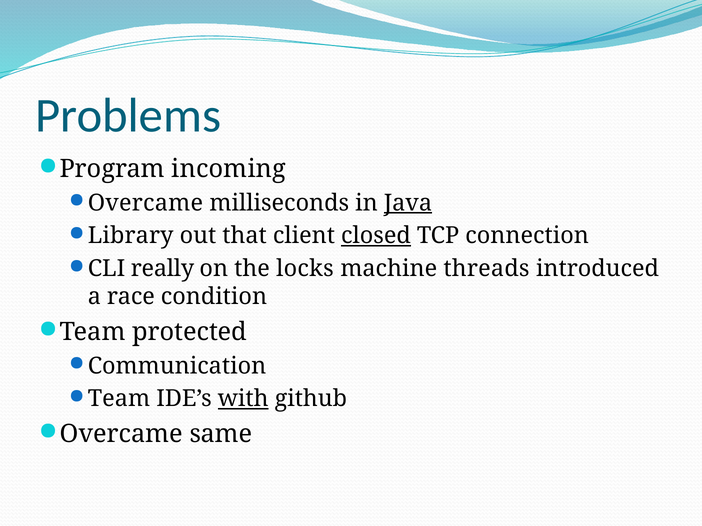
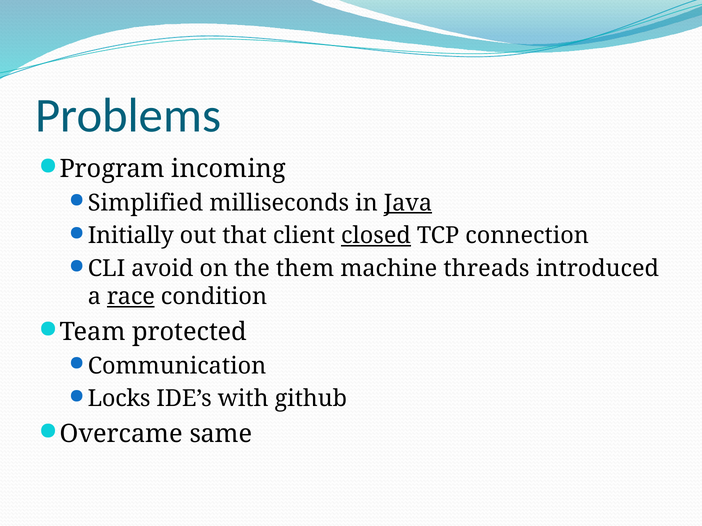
Overcame: Overcame -> Simplified (145, 203)
Library: Library -> Initially (131, 236)
really: really -> avoid (162, 269)
locks: locks -> them (305, 269)
race underline: none -> present (131, 297)
Team: Team -> Locks (119, 399)
with underline: present -> none (243, 399)
